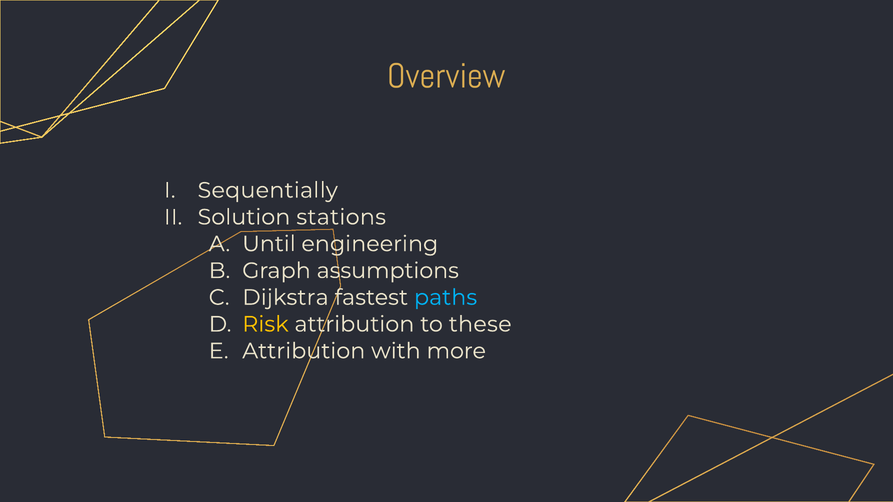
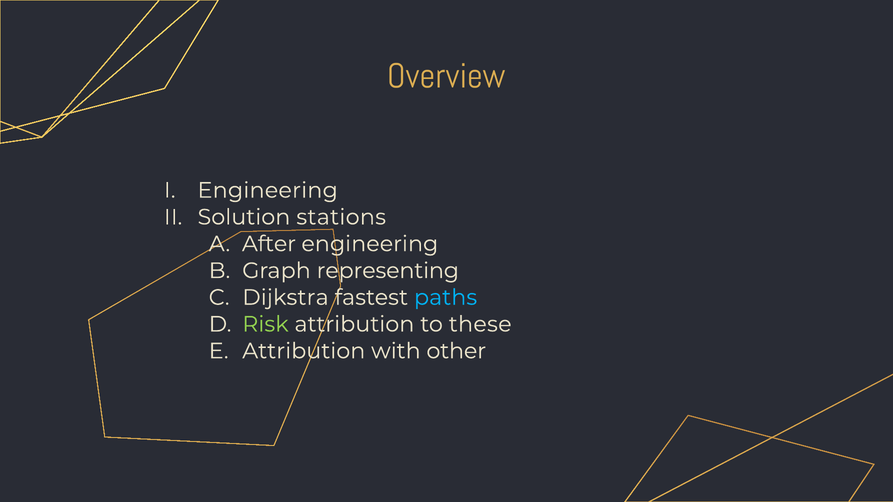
Sequentially: Sequentially -> Engineering (268, 190)
Until: Until -> After (269, 244)
assumptions: assumptions -> representing (388, 271)
Risk colour: yellow -> light green (265, 324)
more: more -> other (456, 351)
